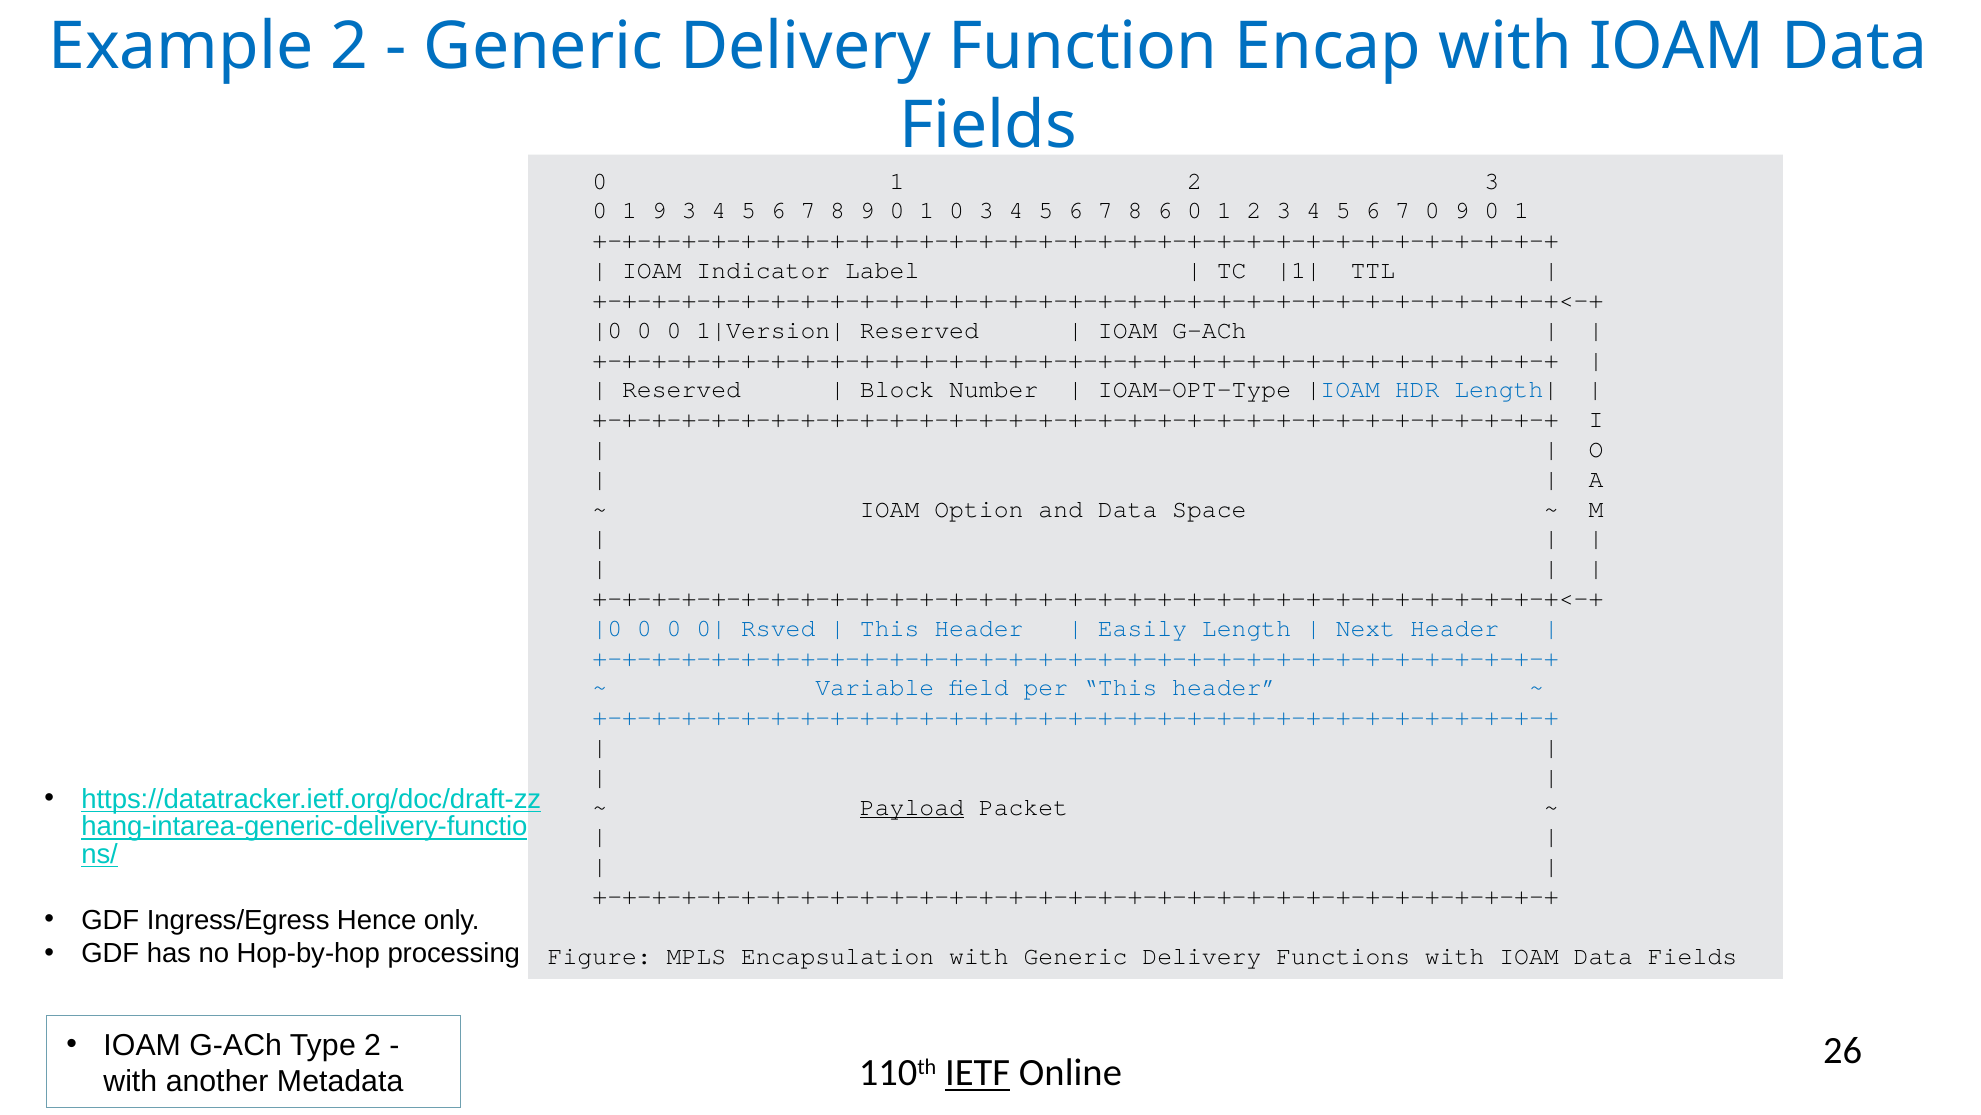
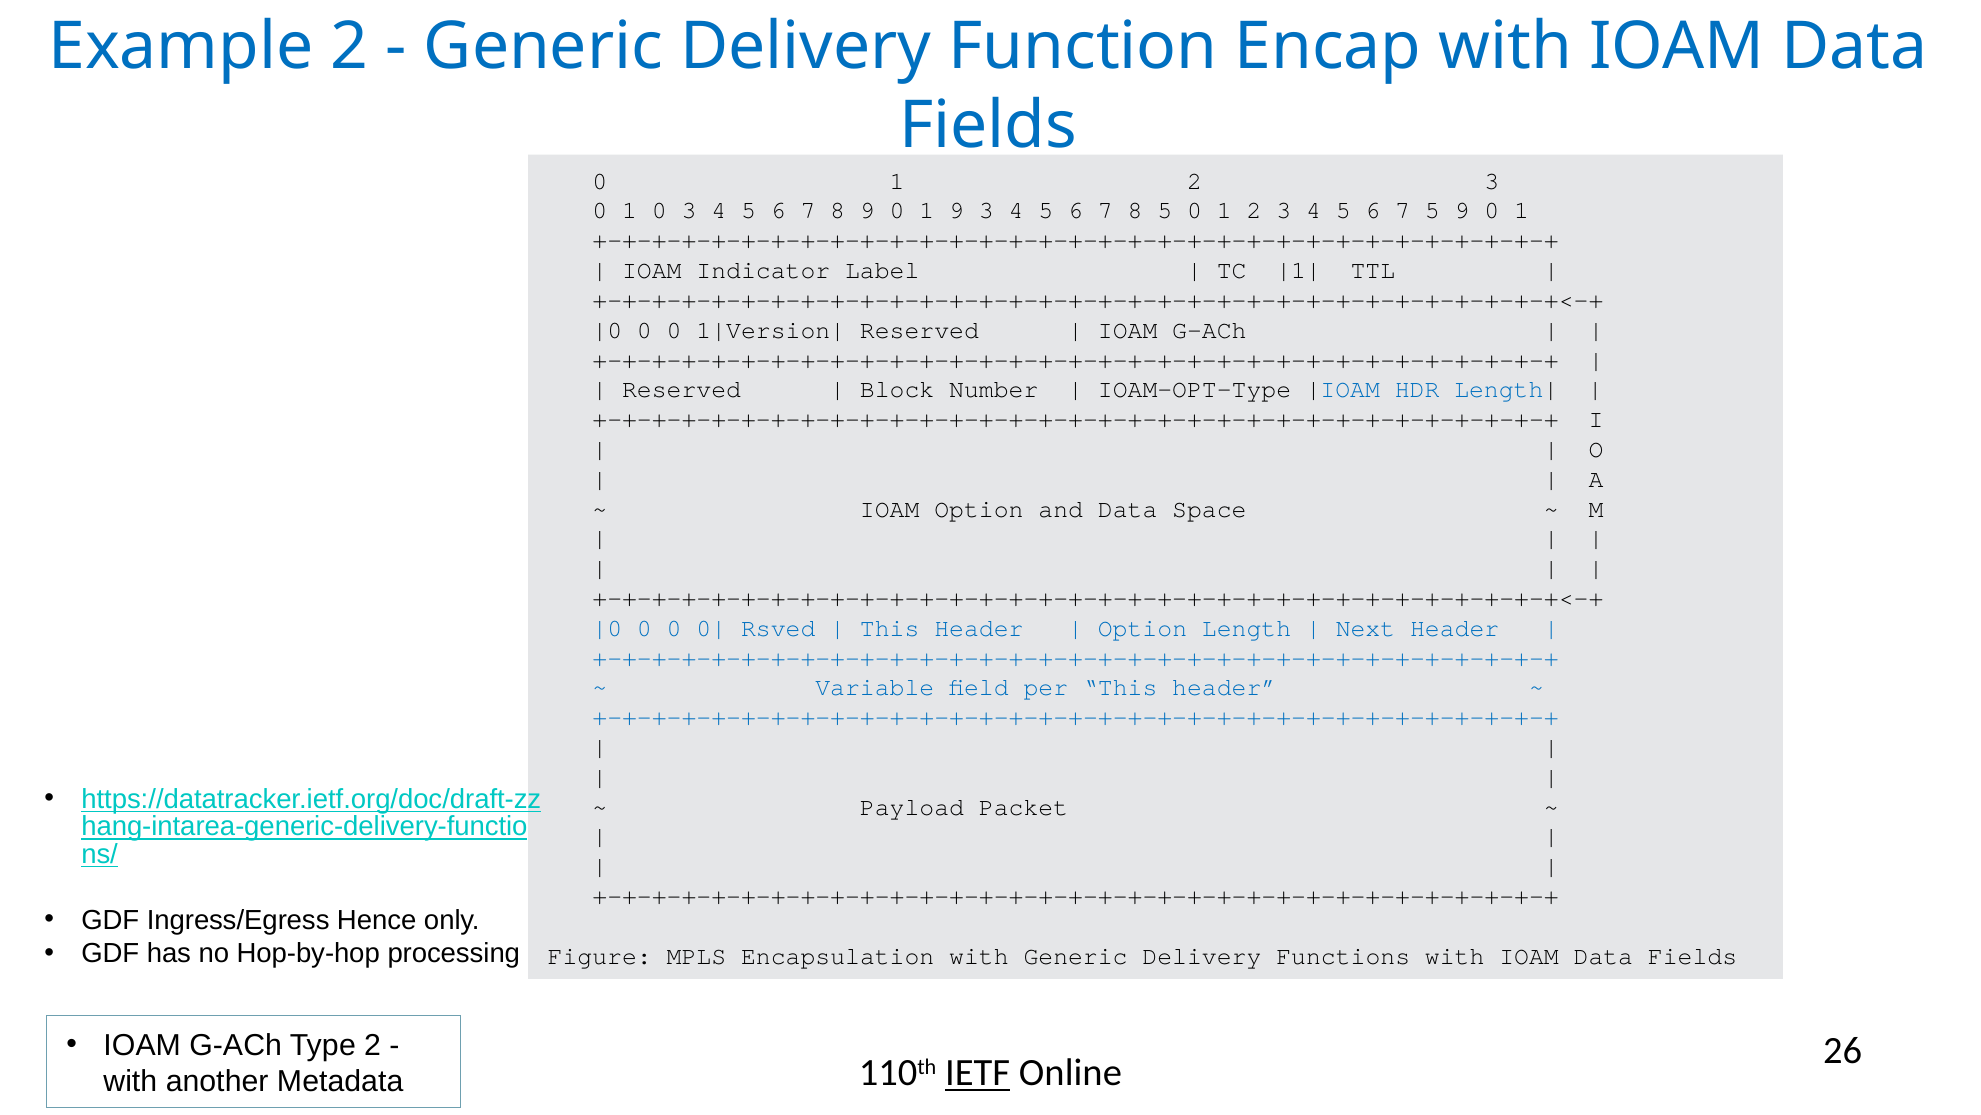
1 9: 9 -> 0 (659, 211)
1 0: 0 -> 9 (957, 211)
8 6: 6 -> 5 (1165, 211)
7 0: 0 -> 5 (1432, 211)
Easily: Easily -> Option (1142, 628)
Payload underline: present -> none (912, 807)
